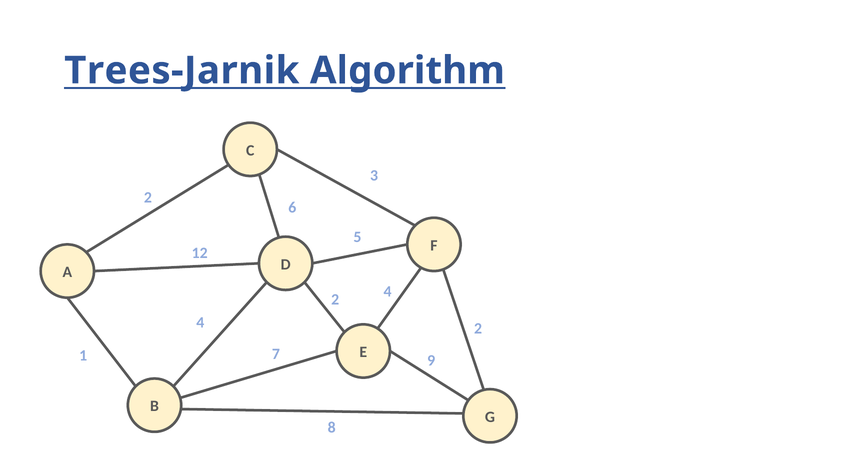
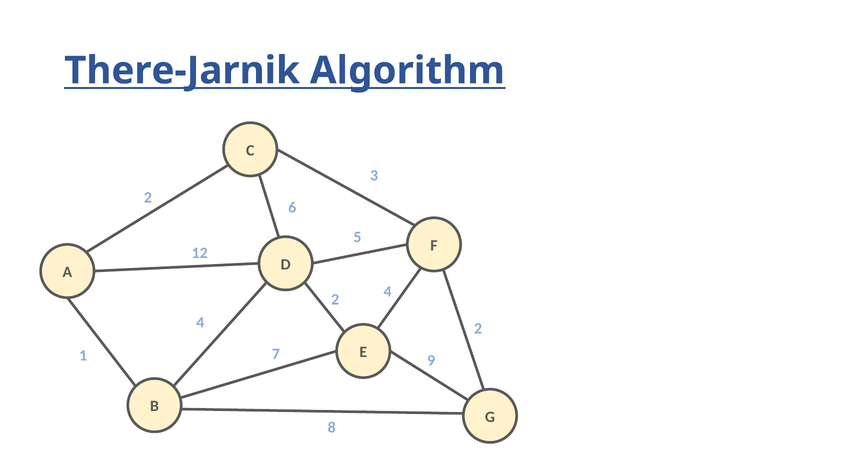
Trees-Jarnik: Trees-Jarnik -> There-Jarnik (182, 71)
